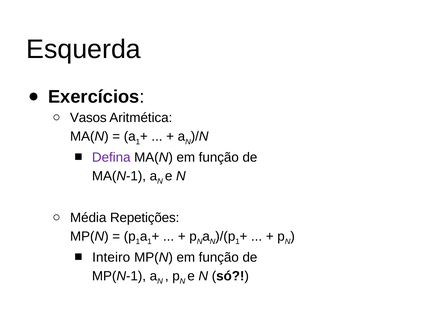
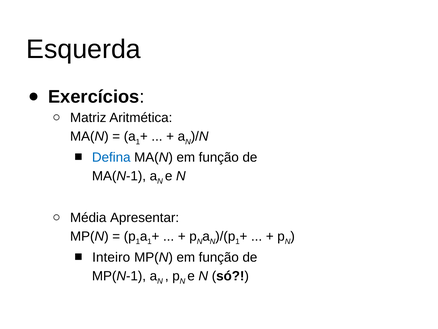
Vasos: Vasos -> Matriz (88, 118)
Defina colour: purple -> blue (111, 157)
Repetições: Repetições -> Apresentar (145, 217)
